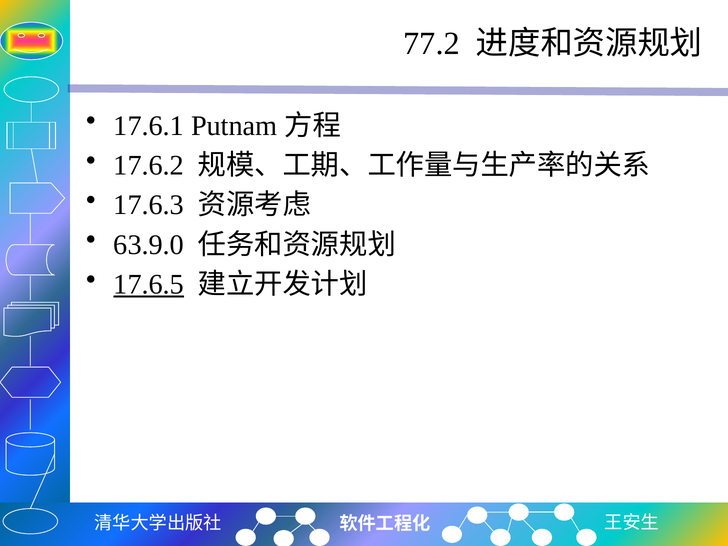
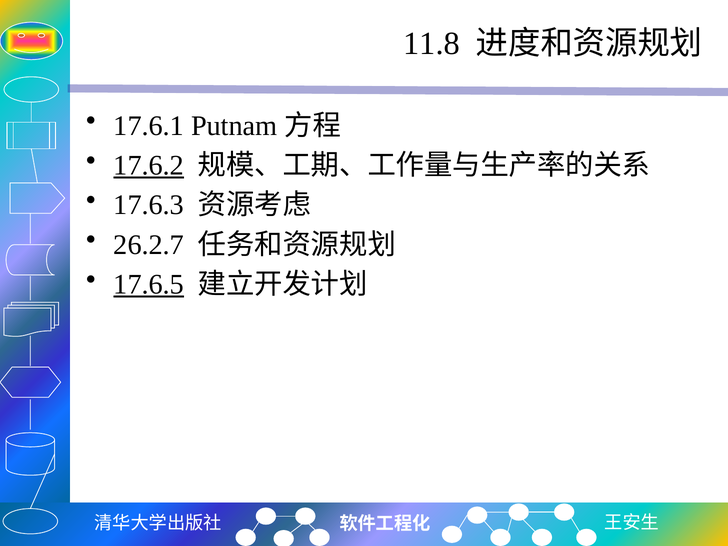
77.2: 77.2 -> 11.8 (431, 44)
17.6.2 underline: none -> present (149, 165)
63.9.0: 63.9.0 -> 26.2.7 (149, 245)
